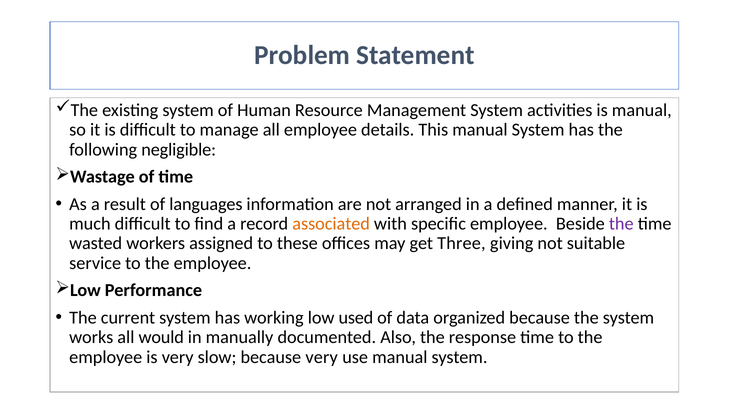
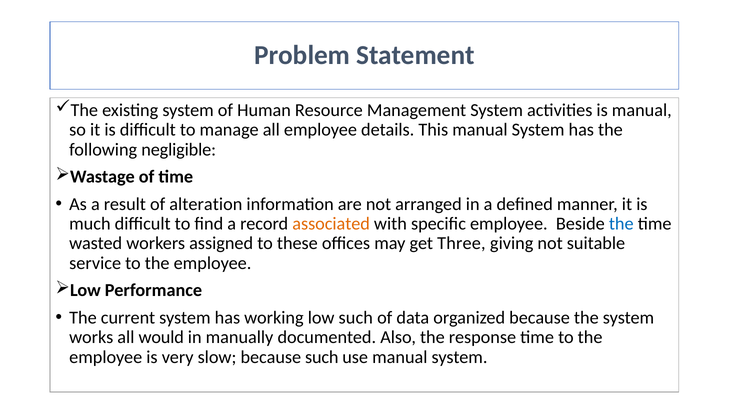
languages: languages -> alteration (206, 204)
the colour: purple -> blue (621, 224)
low used: used -> such (356, 318)
because very: very -> such (322, 357)
